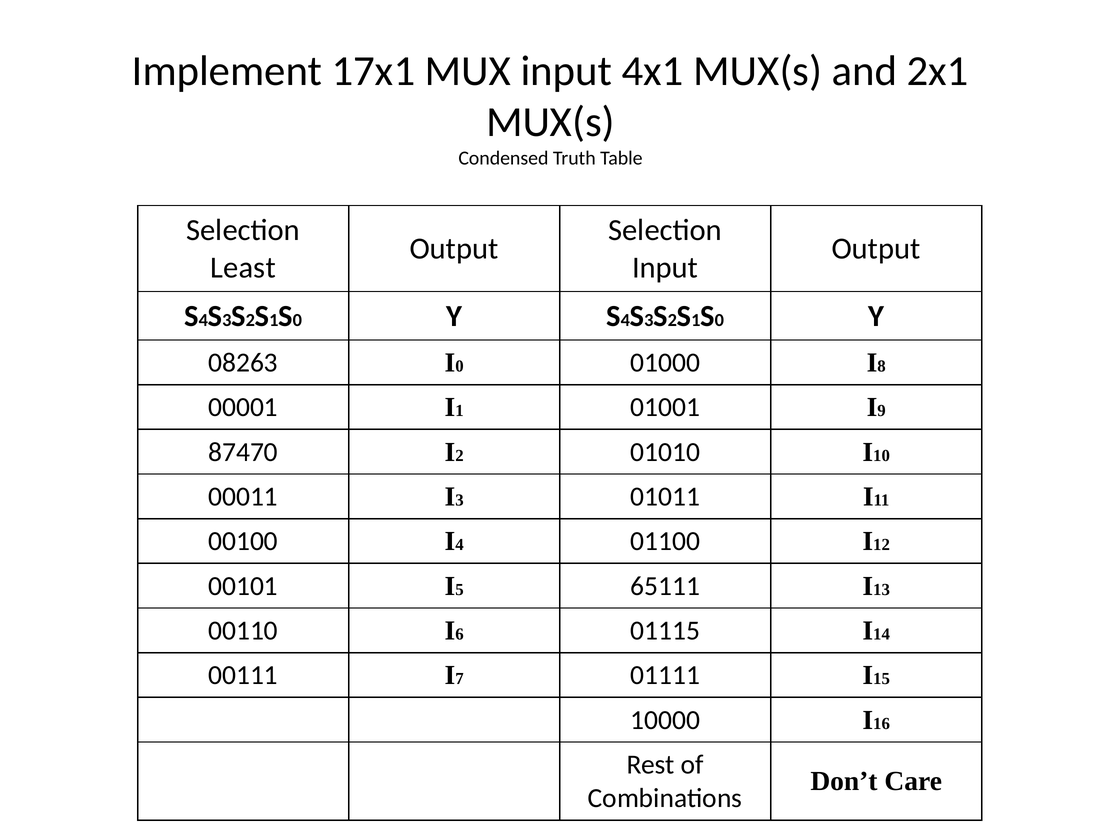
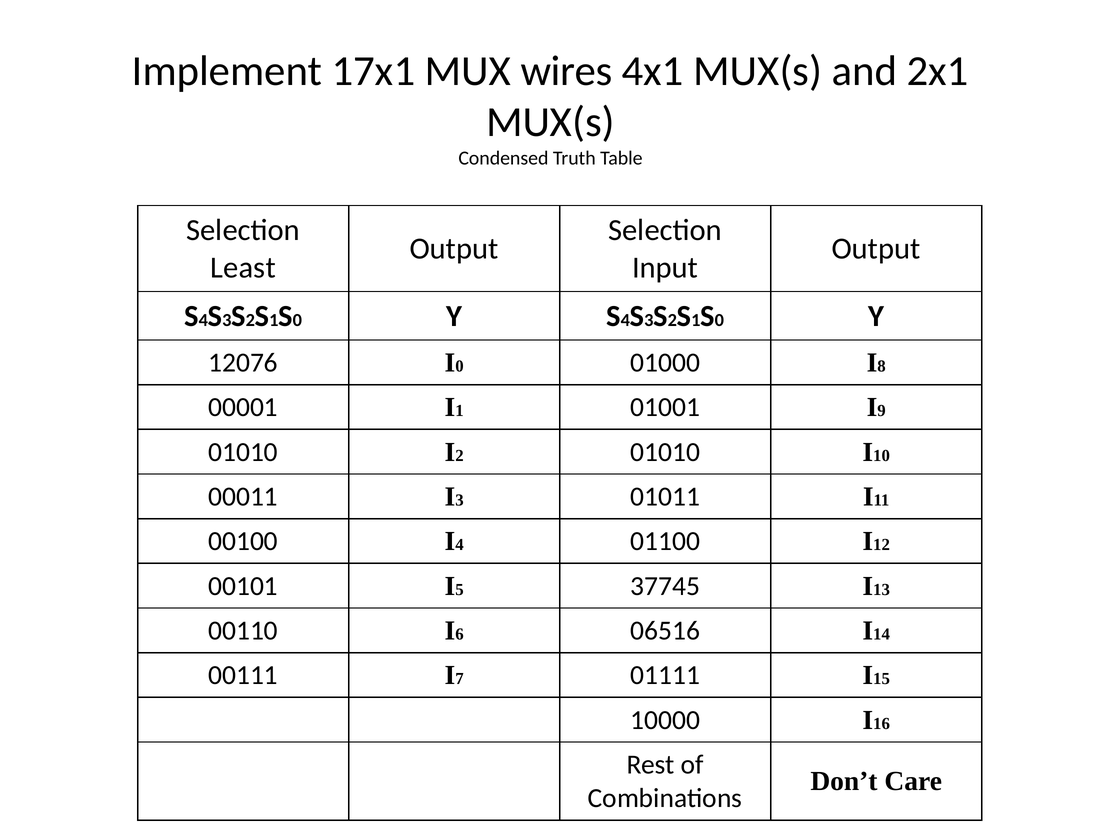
MUX input: input -> wires (567, 71)
08263: 08263 -> 12076 (243, 363)
87470: 87470 -> 01010 (243, 452)
65111: 65111 -> 37745 (665, 586)
01115: 01115 -> 06516 (665, 630)
